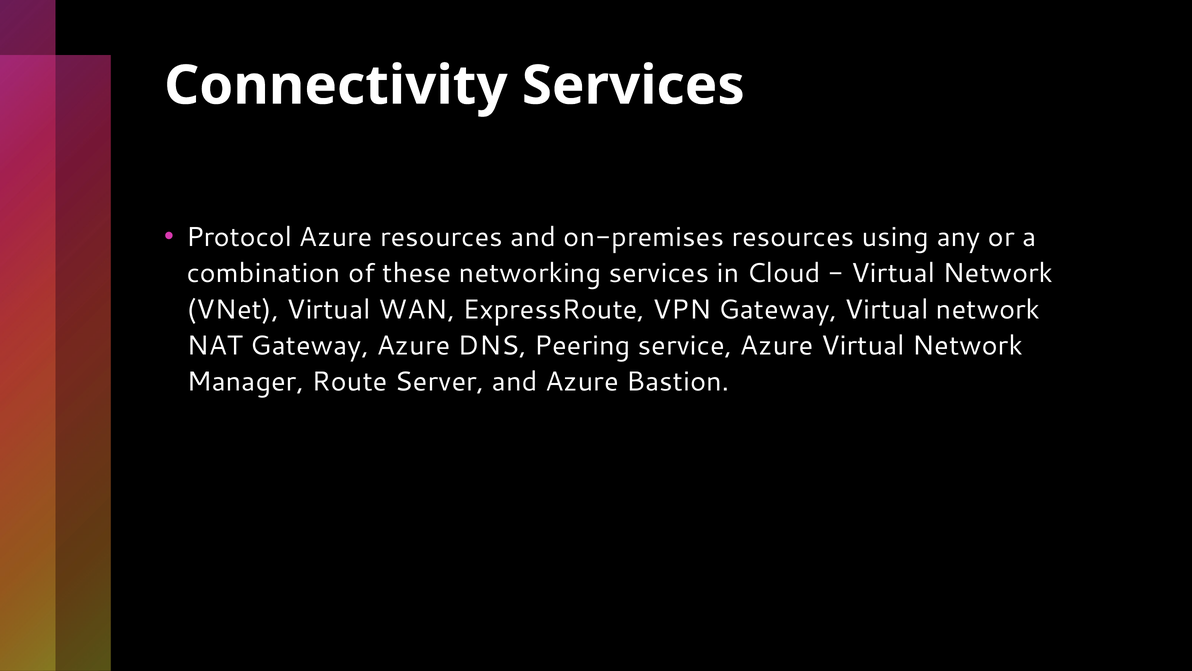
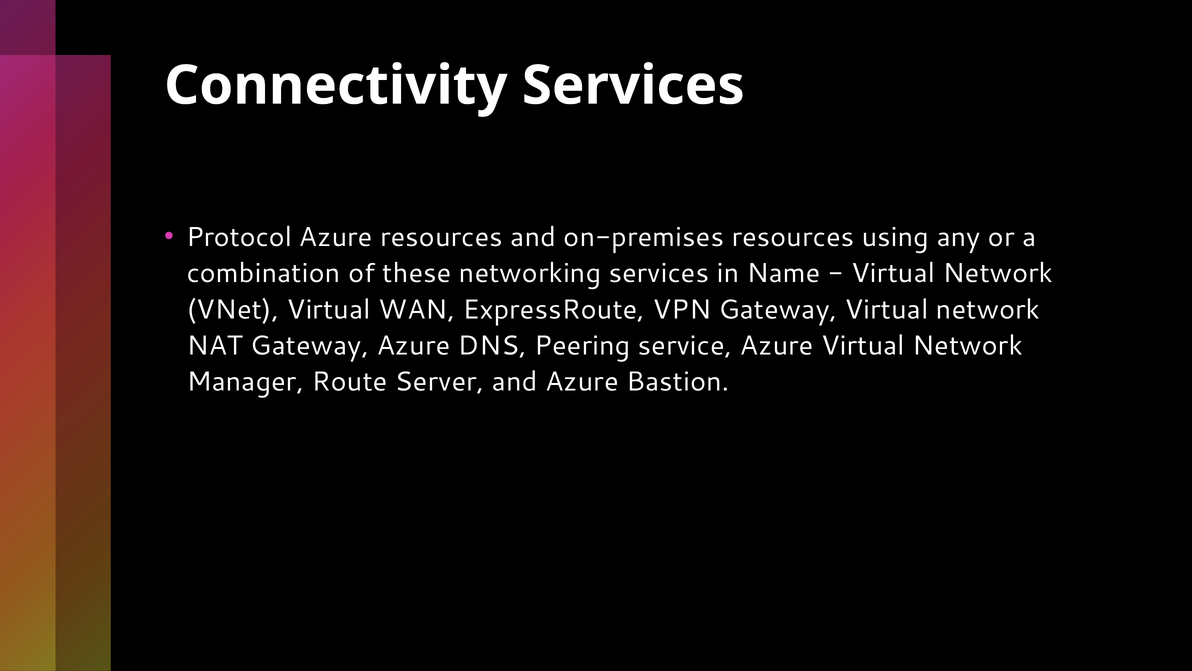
Cloud: Cloud -> Name (784, 273)
